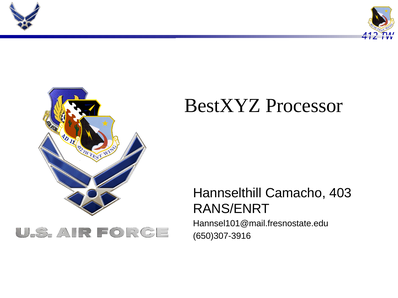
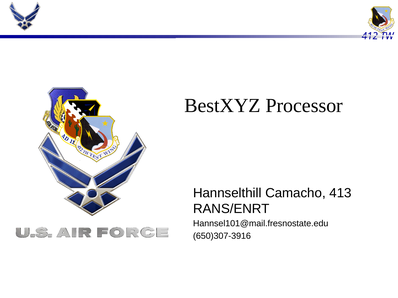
403: 403 -> 413 (340, 193)
